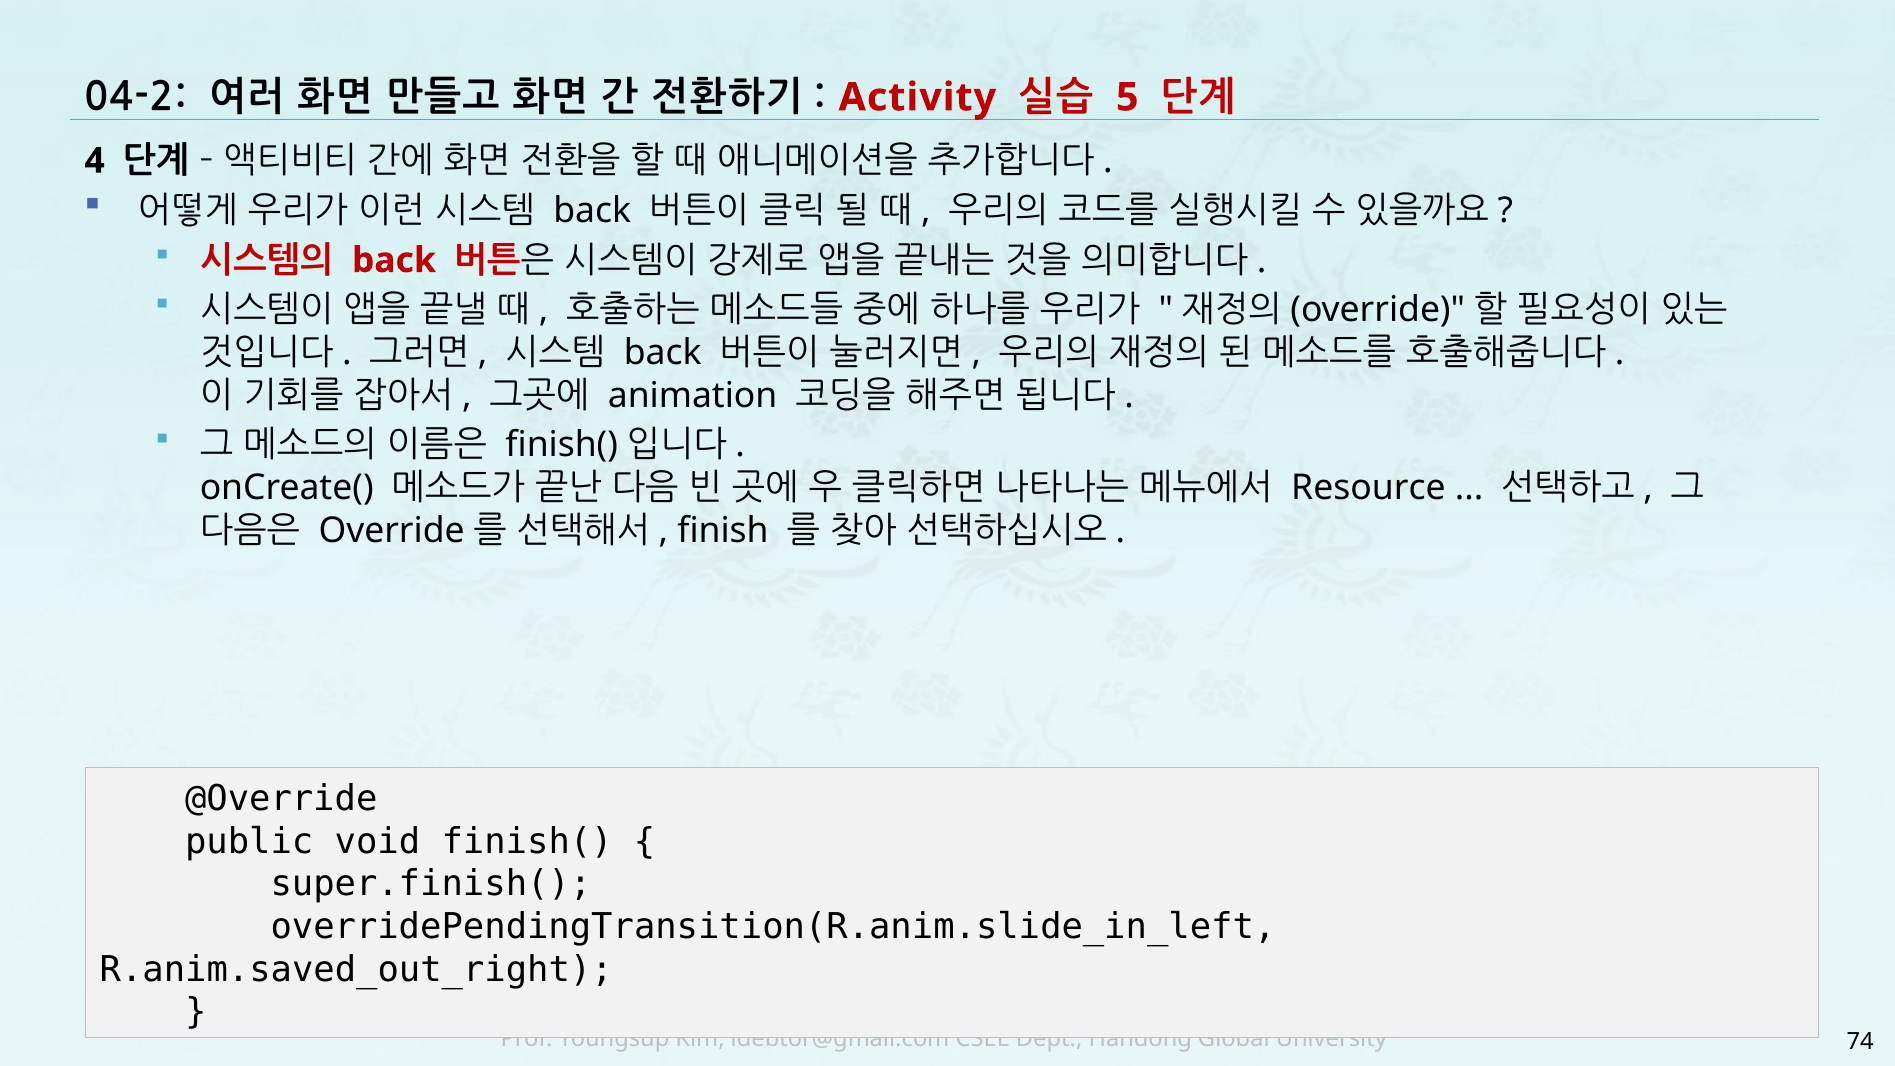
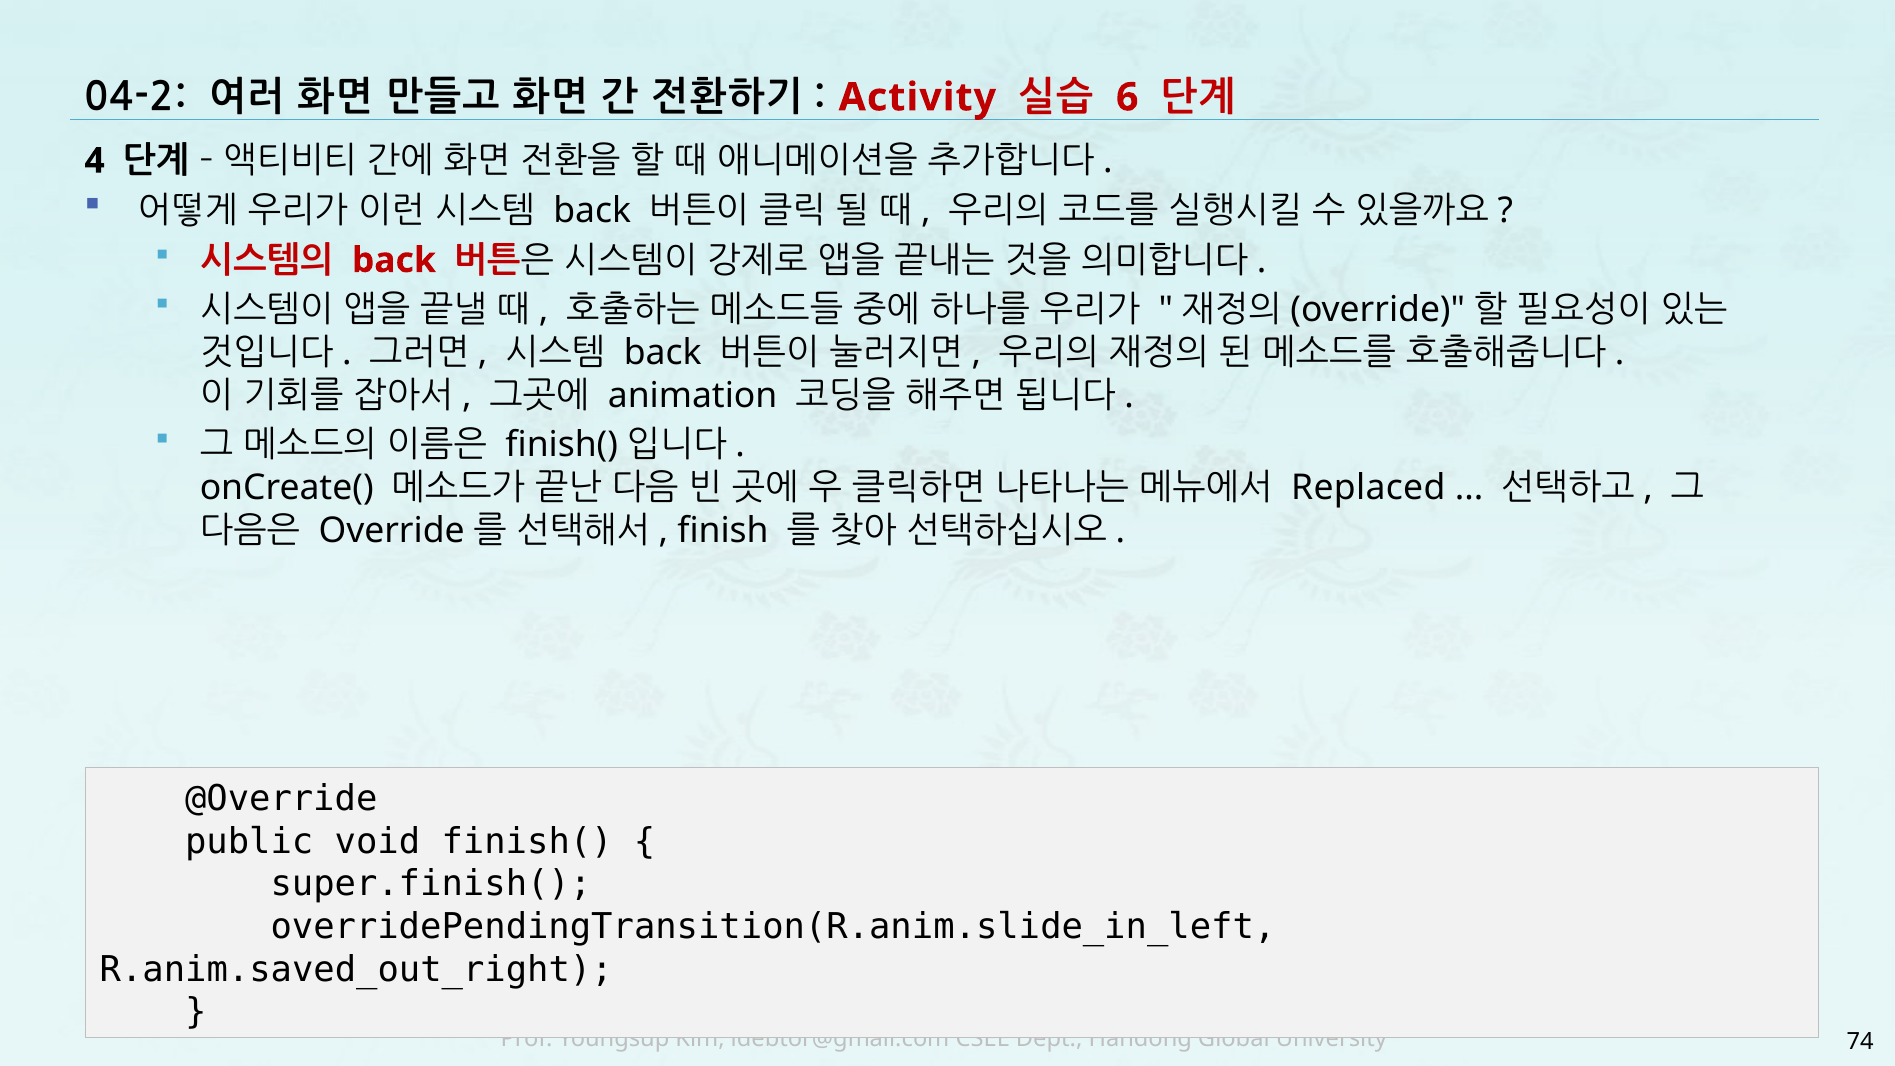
5: 5 -> 6 (1127, 97)
Resource: Resource -> Replaced (1368, 488)
